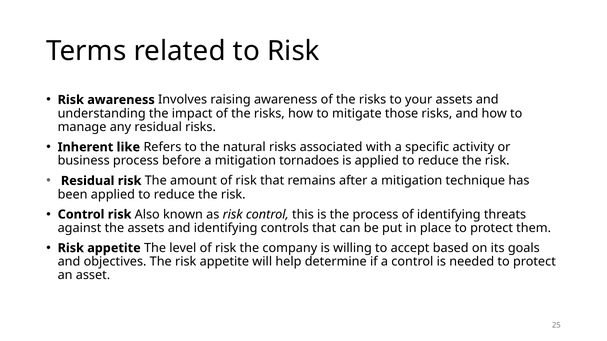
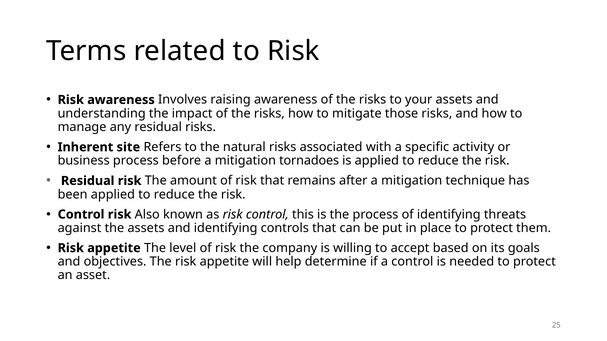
like: like -> site (128, 147)
